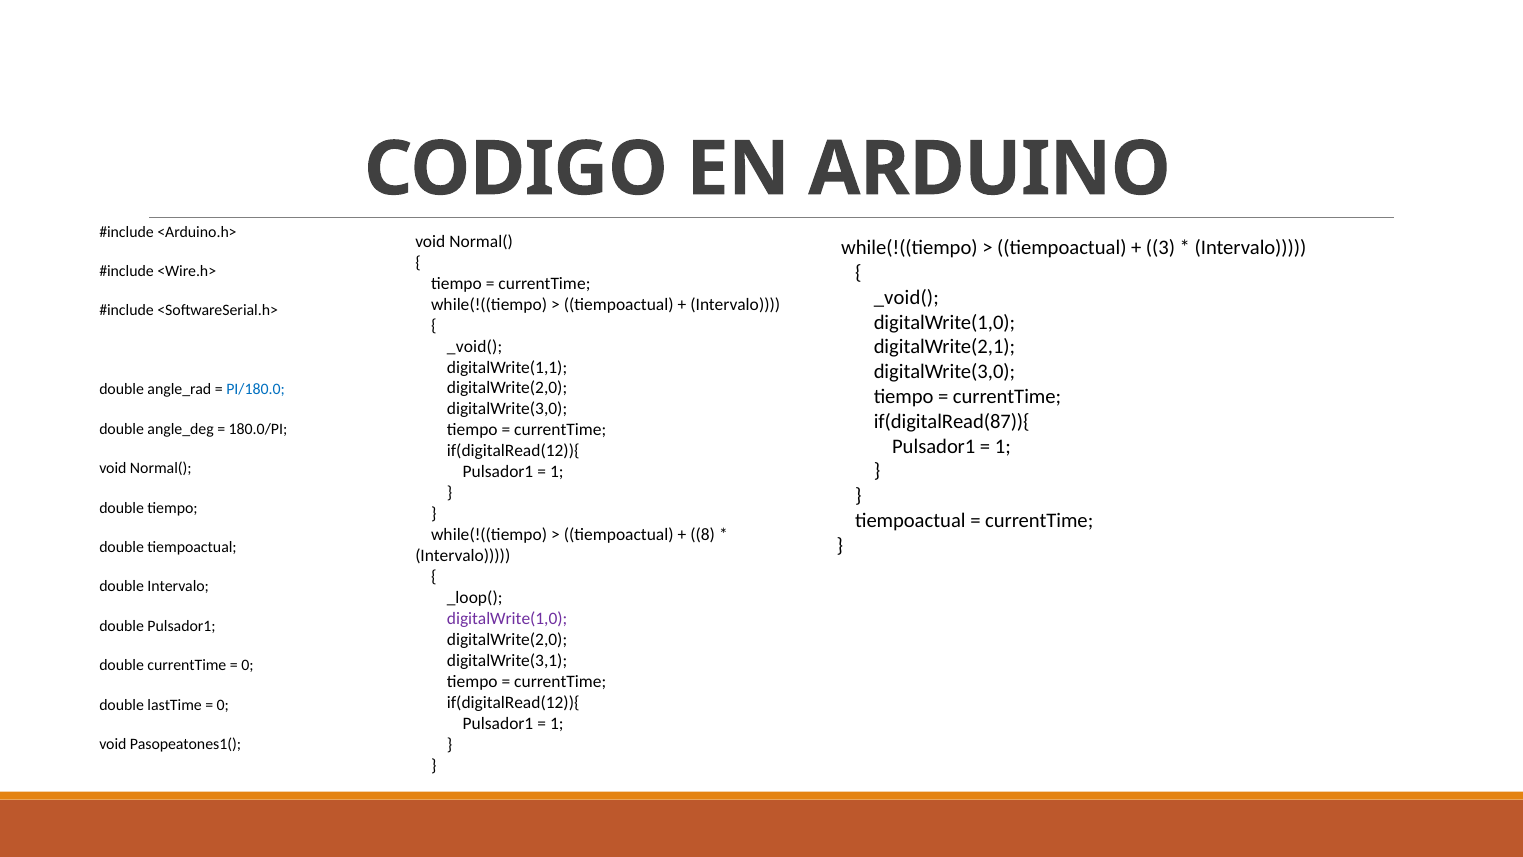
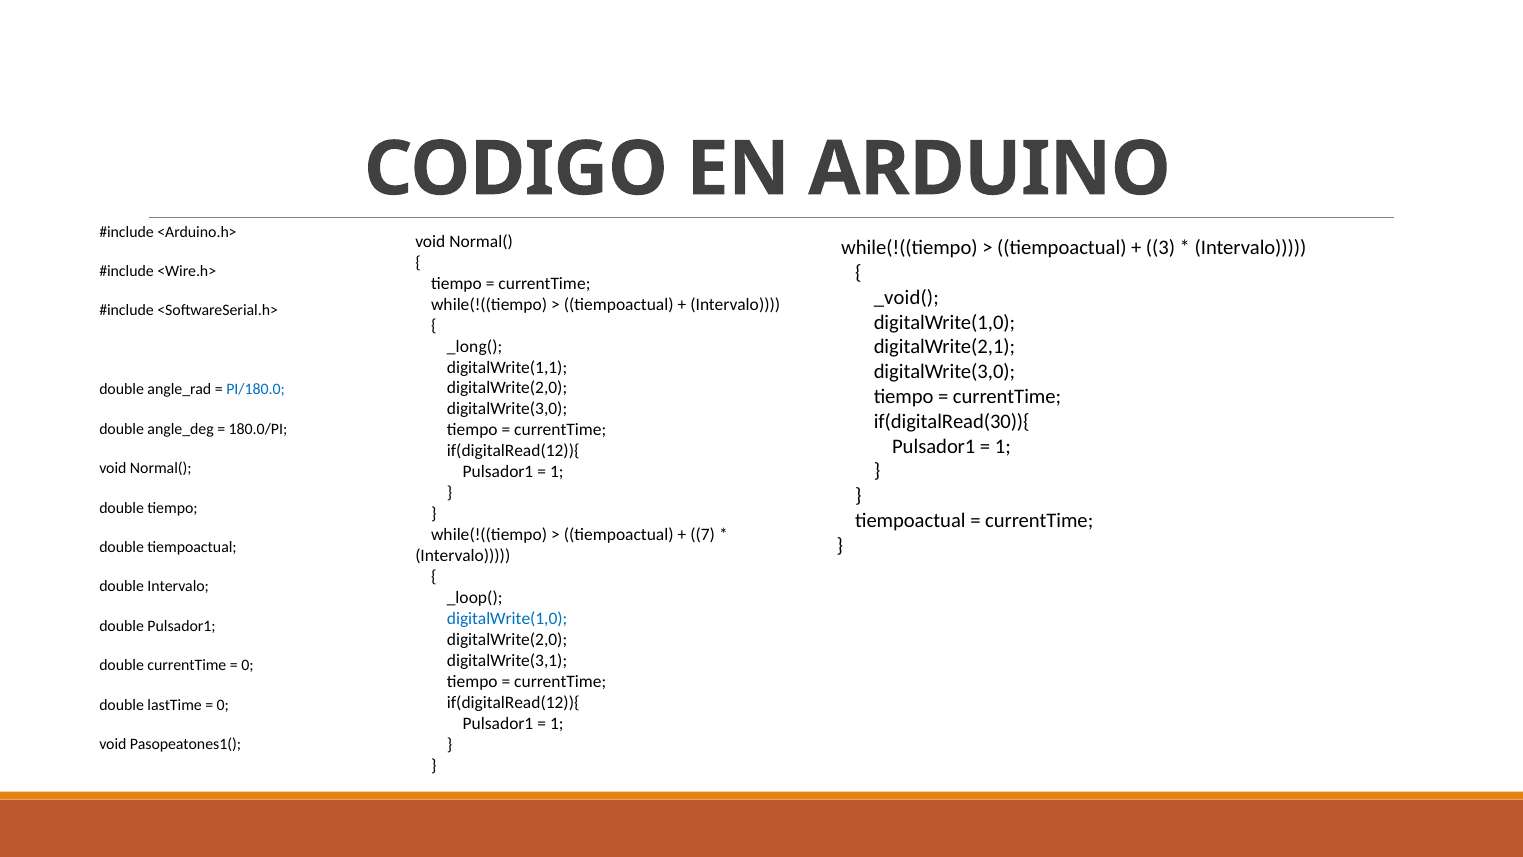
_void(: _void( -> _long( (475, 346)
if(digitalRead(87)){: if(digitalRead(87)){ -> if(digitalRead(30)){ (952, 421)
8: 8 -> 7 (703, 535)
digitalWrite(1,0 colour: purple -> blue (507, 619)
